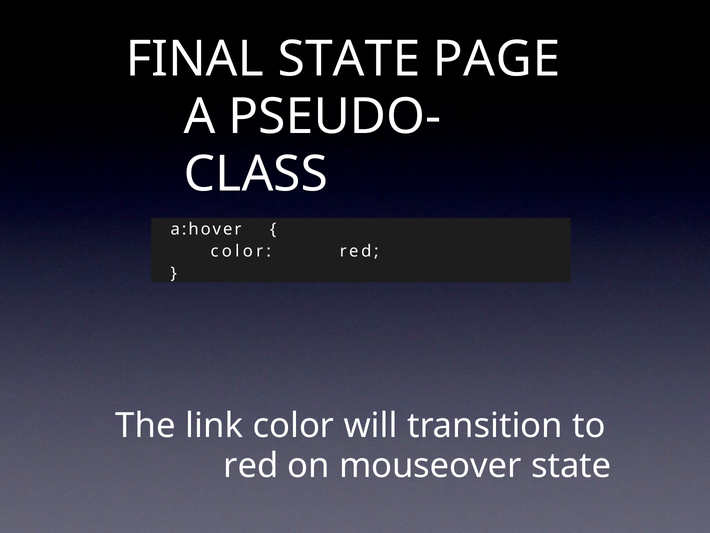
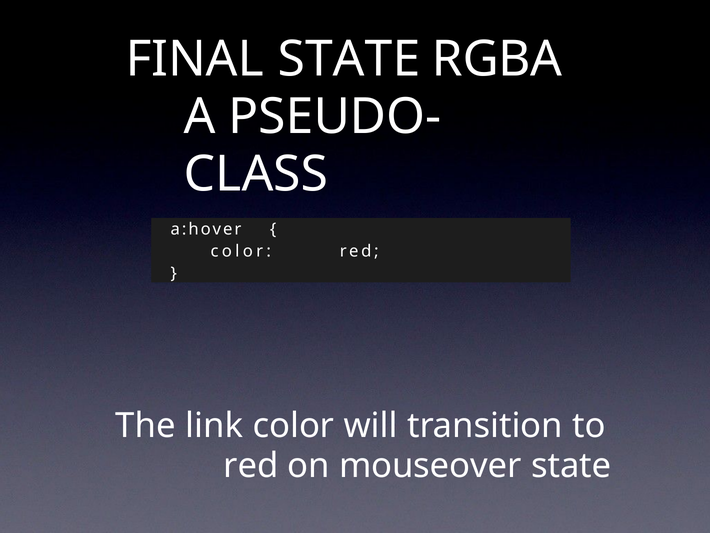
PAGE: PAGE -> RGBA (497, 59)
